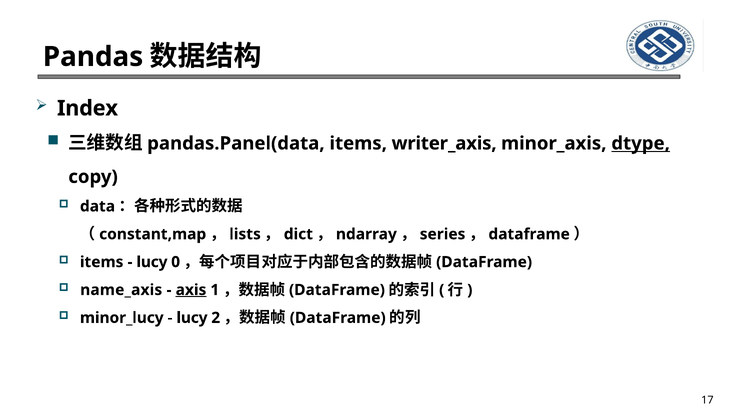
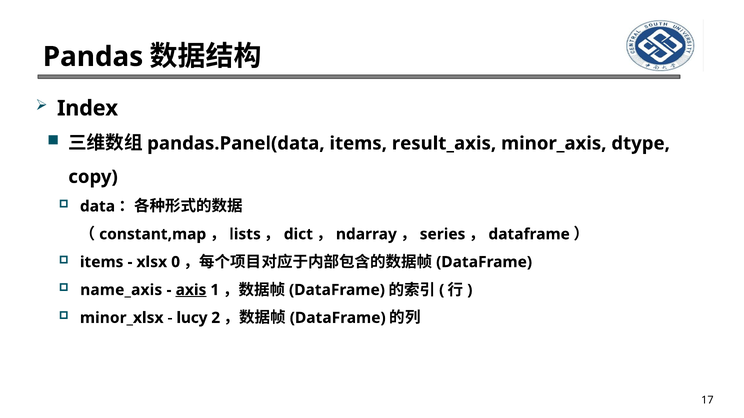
writer_axis: writer_axis -> result_axis (444, 144)
dtype underline: present -> none (641, 144)
lucy: lucy -> xlsx (152, 262)
minor_lucy: minor_lucy -> minor_xlsx (122, 318)
